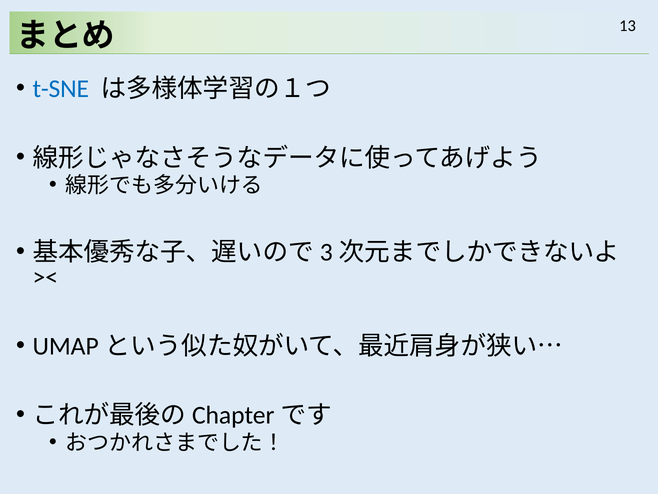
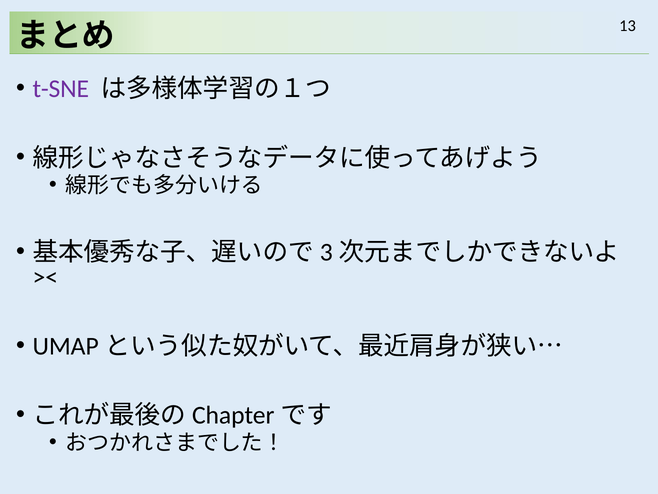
t-SNE colour: blue -> purple (61, 89)
